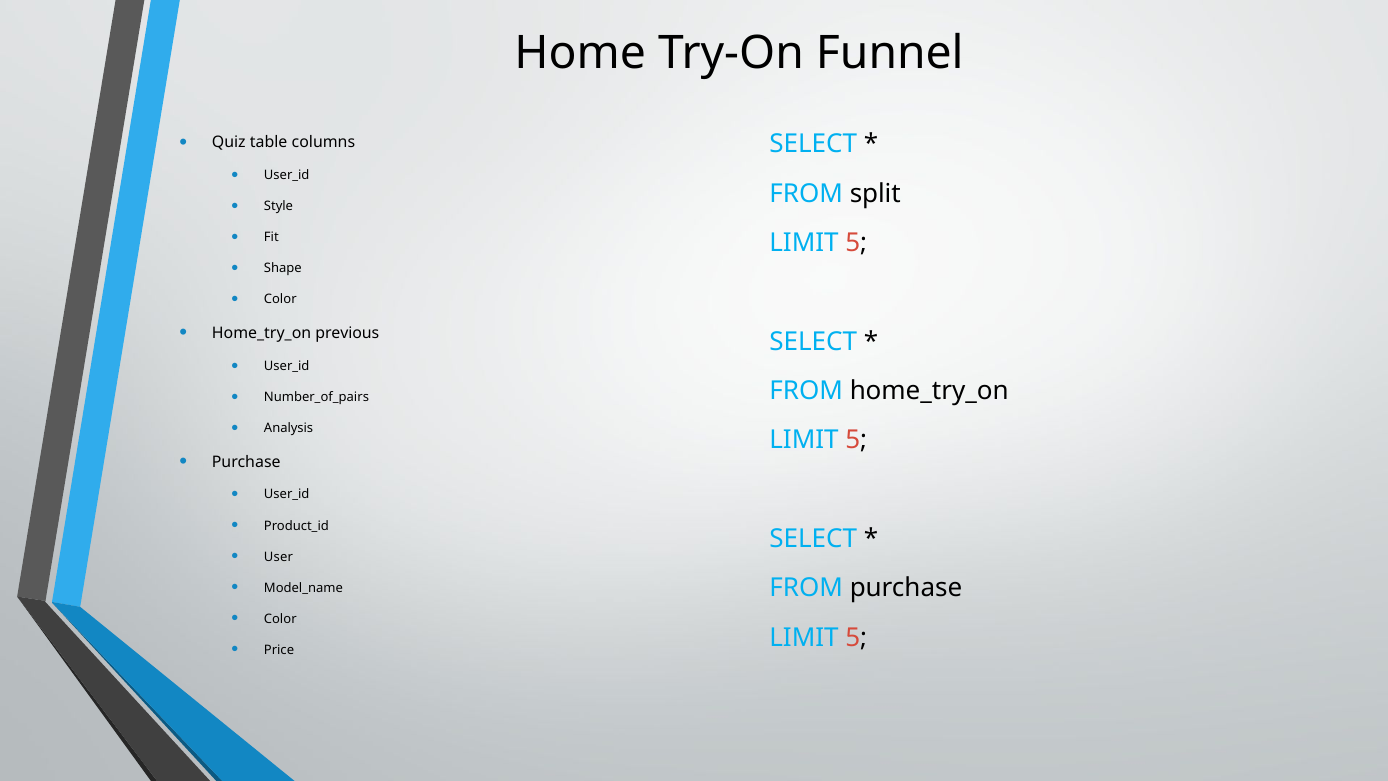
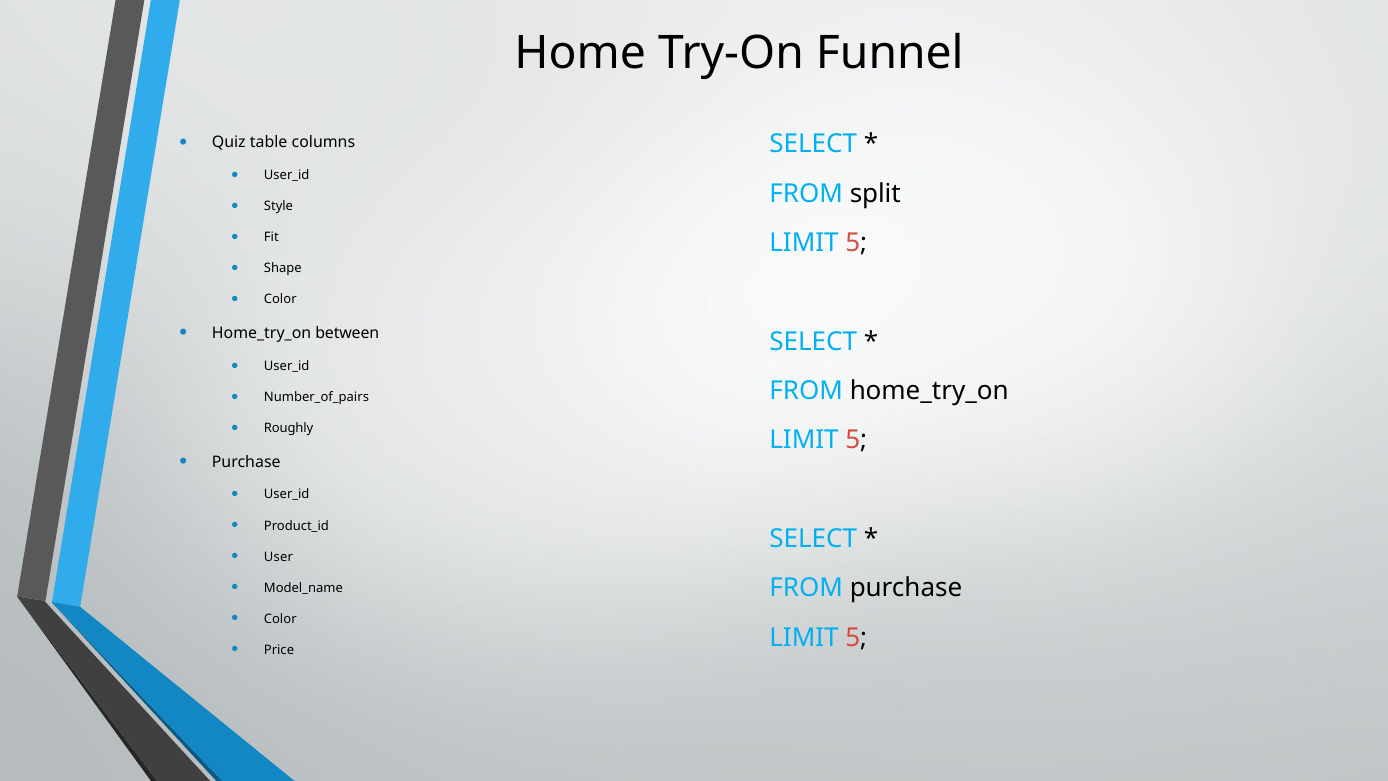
previous: previous -> between (347, 333)
Analysis: Analysis -> Roughly (289, 428)
